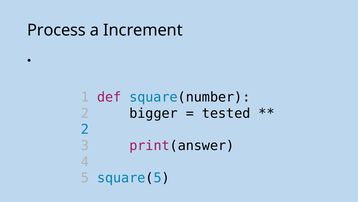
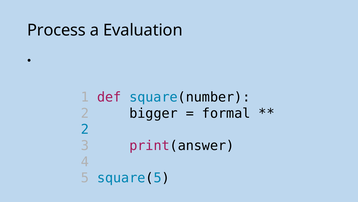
Increment: Increment -> Evaluation (143, 30)
tested: tested -> formal (226, 113)
